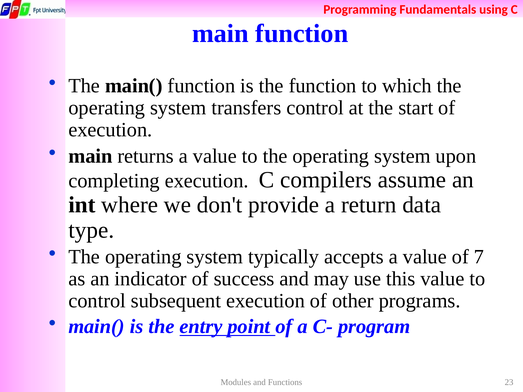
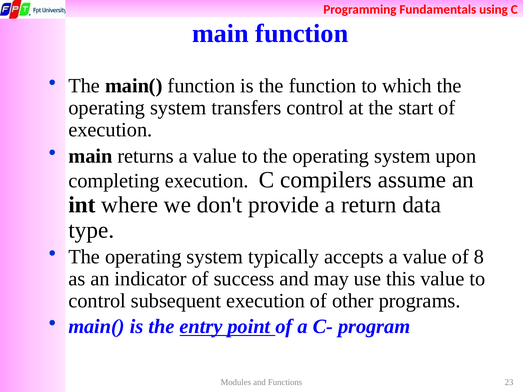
7: 7 -> 8 (479, 257)
